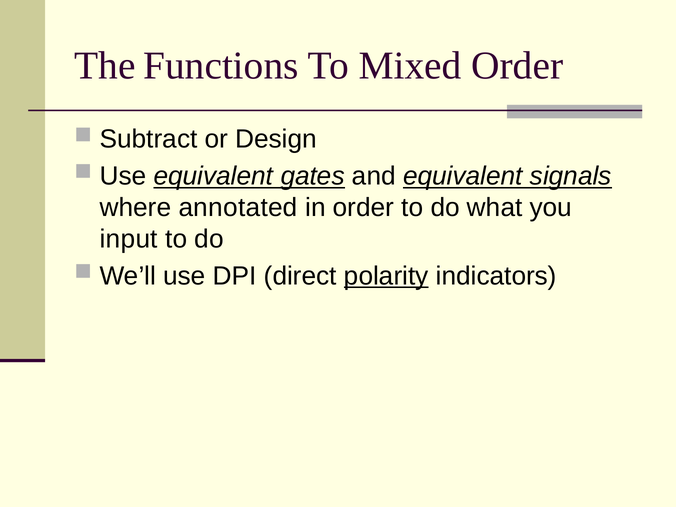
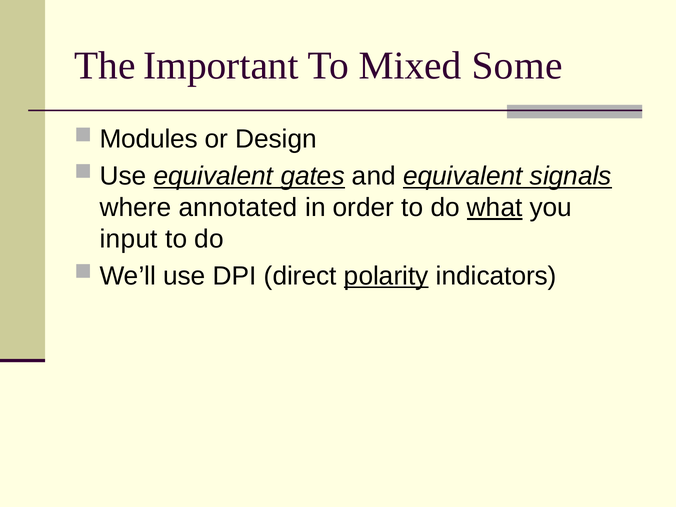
Functions: Functions -> Important (221, 66)
Mixed Order: Order -> Some (517, 66)
Subtract: Subtract -> Modules (149, 139)
what underline: none -> present (495, 208)
